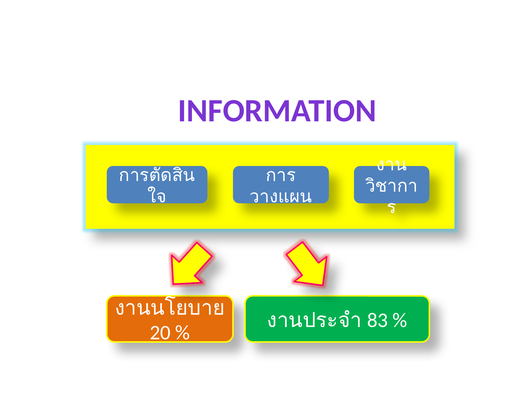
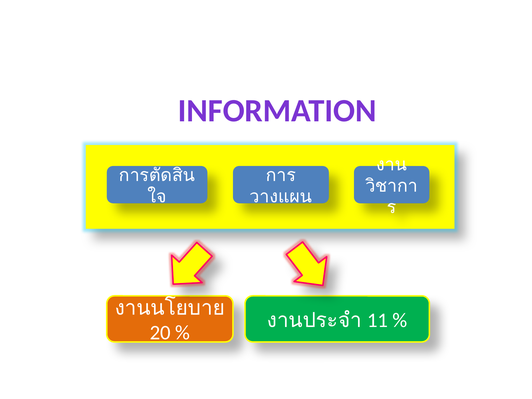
83: 83 -> 11 (378, 320)
